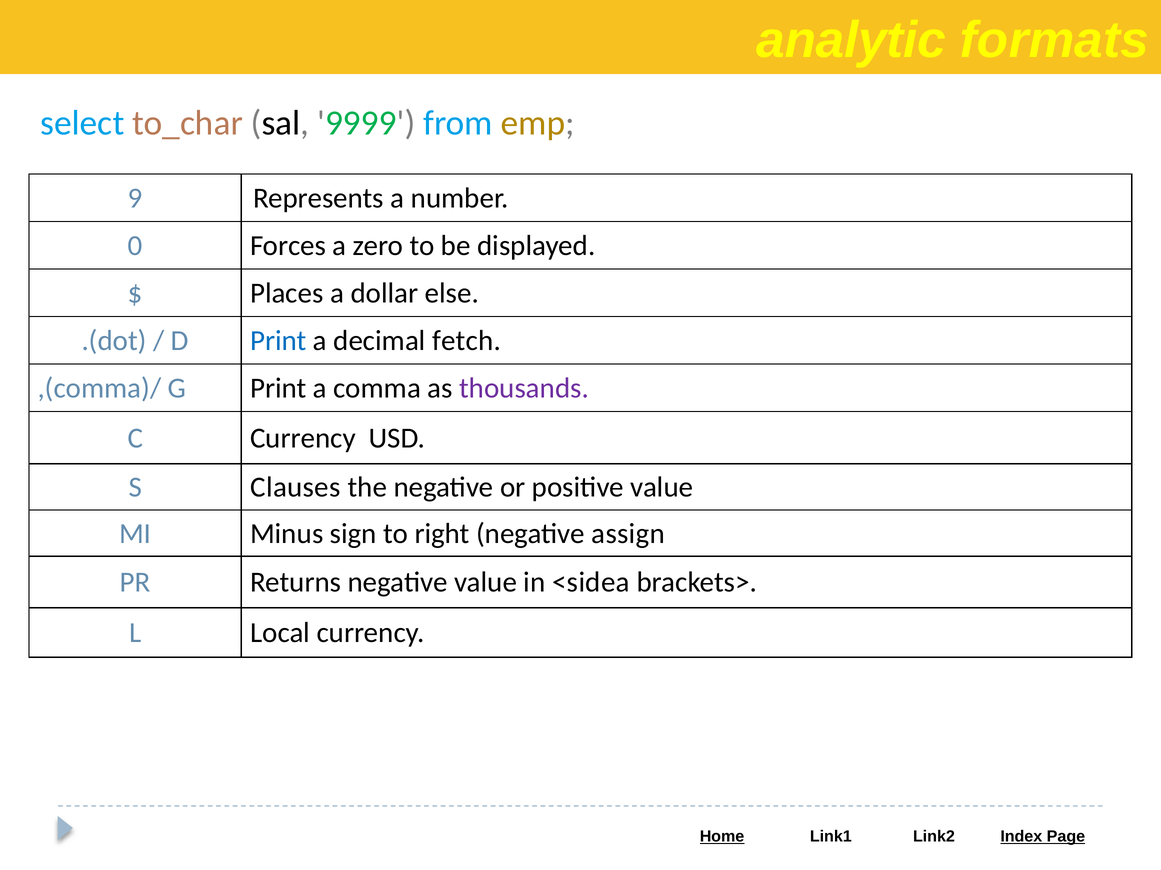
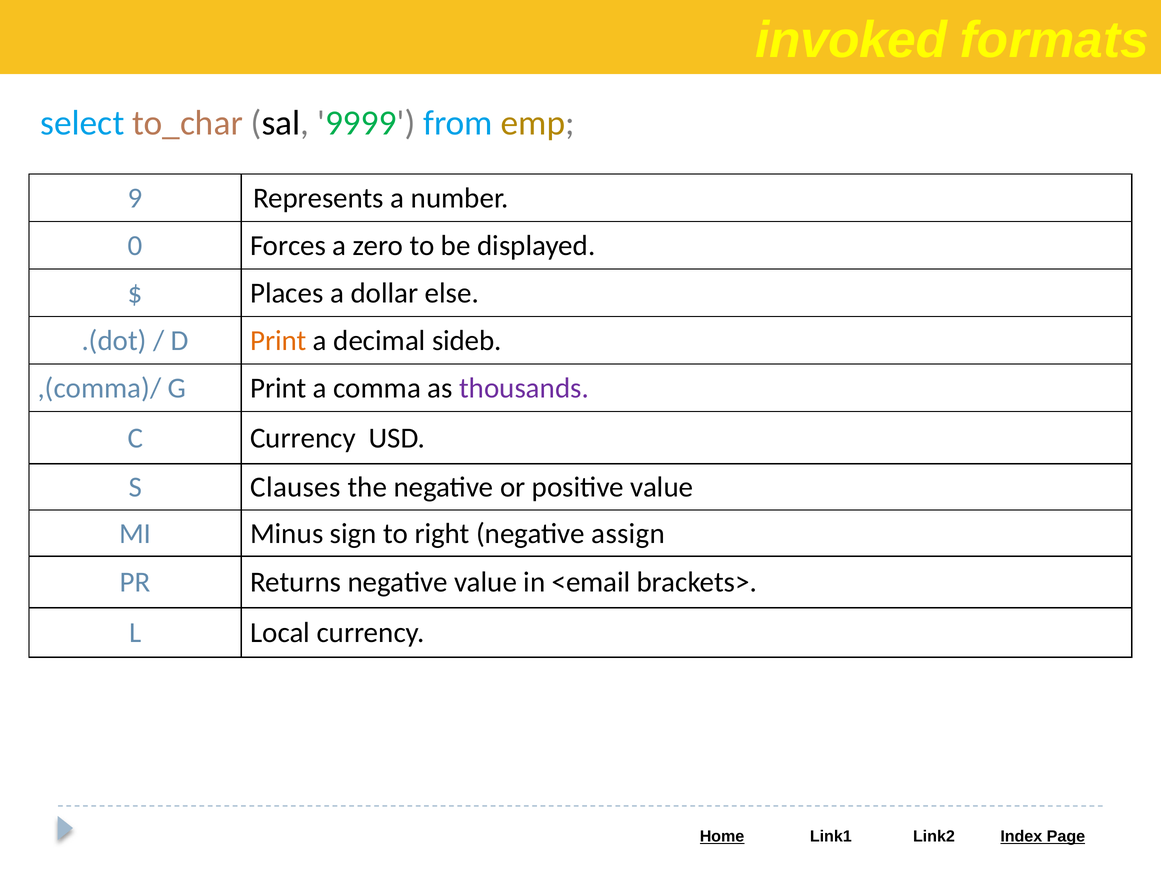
analytic: analytic -> invoked (851, 40)
Print colour: blue -> orange (278, 341)
fetch: fetch -> sideb (467, 341)
<sidea: <sidea -> <email (591, 583)
